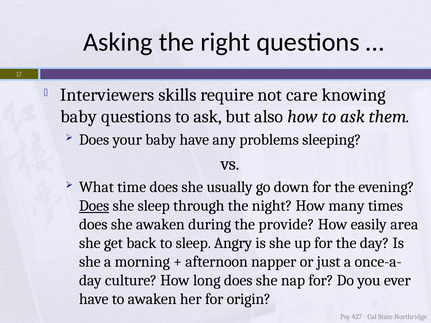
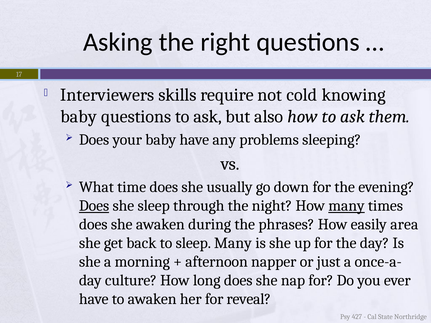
care: care -> cold (302, 95)
many underline: none -> present (346, 206)
provide: provide -> phrases (286, 225)
sleep Angry: Angry -> Many (233, 243)
origin: origin -> reveal (249, 299)
